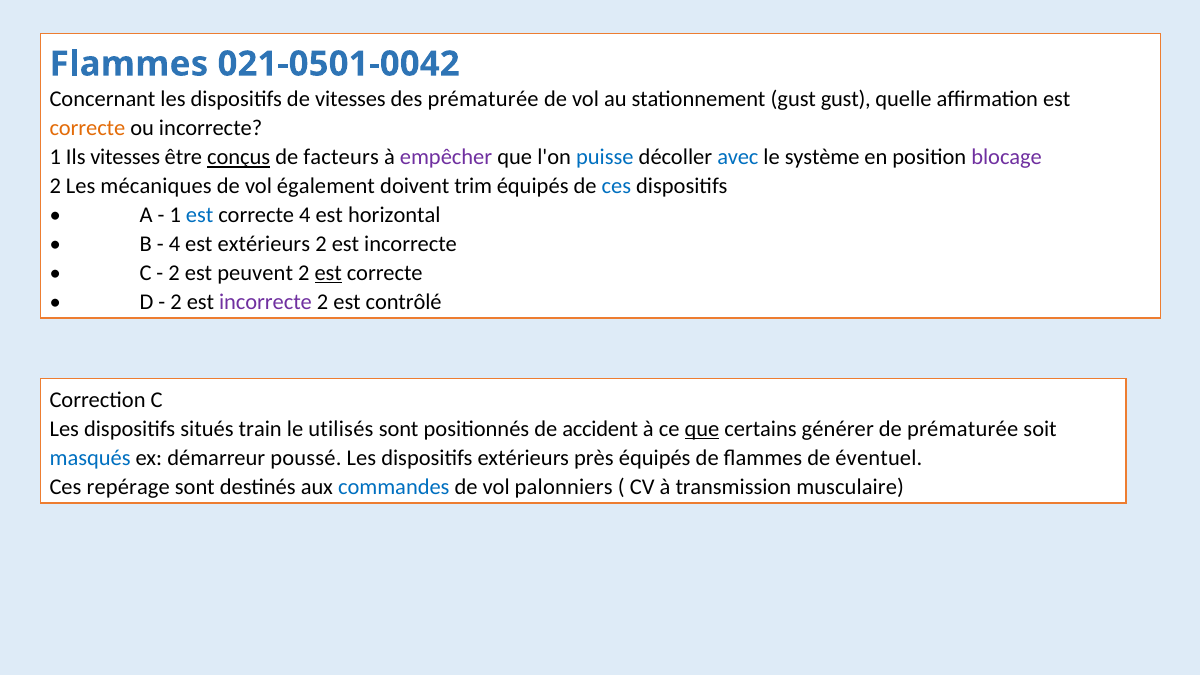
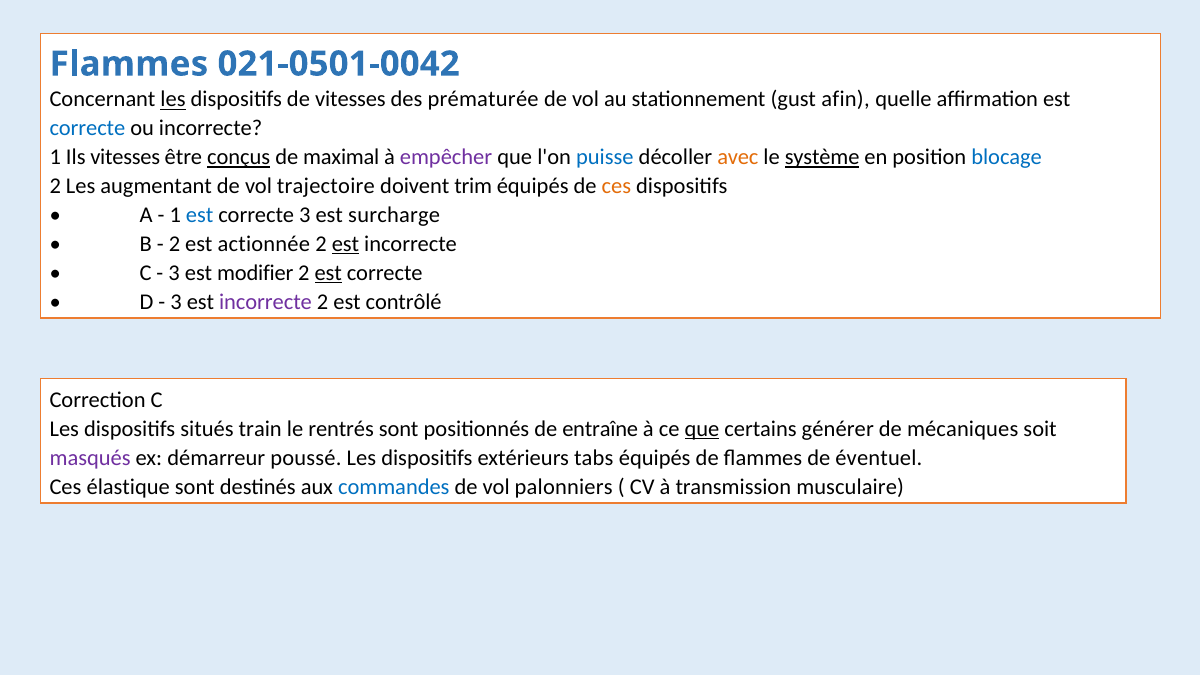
les underline: none -> present (173, 100)
gust gust: gust -> afin (846, 100)
correcte colour: orange -> blue (87, 128)
facteurs: facteurs -> maximal (341, 157)
avec colour: blue -> orange (738, 157)
système underline: none -> present (822, 157)
blocage colour: purple -> blue (1007, 157)
mécaniques: mécaniques -> augmentant (156, 186)
également: également -> trajectoire (326, 186)
ces colour: blue -> orange (616, 186)
correcte 4: 4 -> 3 (305, 215)
horizontal: horizontal -> surcharge (394, 215)
4: 4 -> 2 (174, 244)
est extérieurs: extérieurs -> actionnée (264, 244)
est underline: none -> present (345, 244)
2: 2 -> 3 (174, 273)
peuvent: peuvent -> modifier (255, 273)
2: 2 -> 3 (176, 302)
utilisés: utilisés -> rentrés (341, 429)
accident: accident -> entraîne (600, 429)
de prématurée: prématurée -> mécaniques (963, 429)
masqués colour: blue -> purple (90, 458)
près: près -> tabs (594, 458)
repérage: repérage -> élastique (128, 487)
